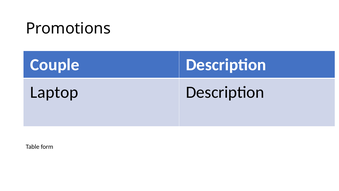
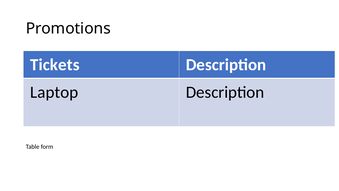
Couple: Couple -> Tickets (55, 65)
